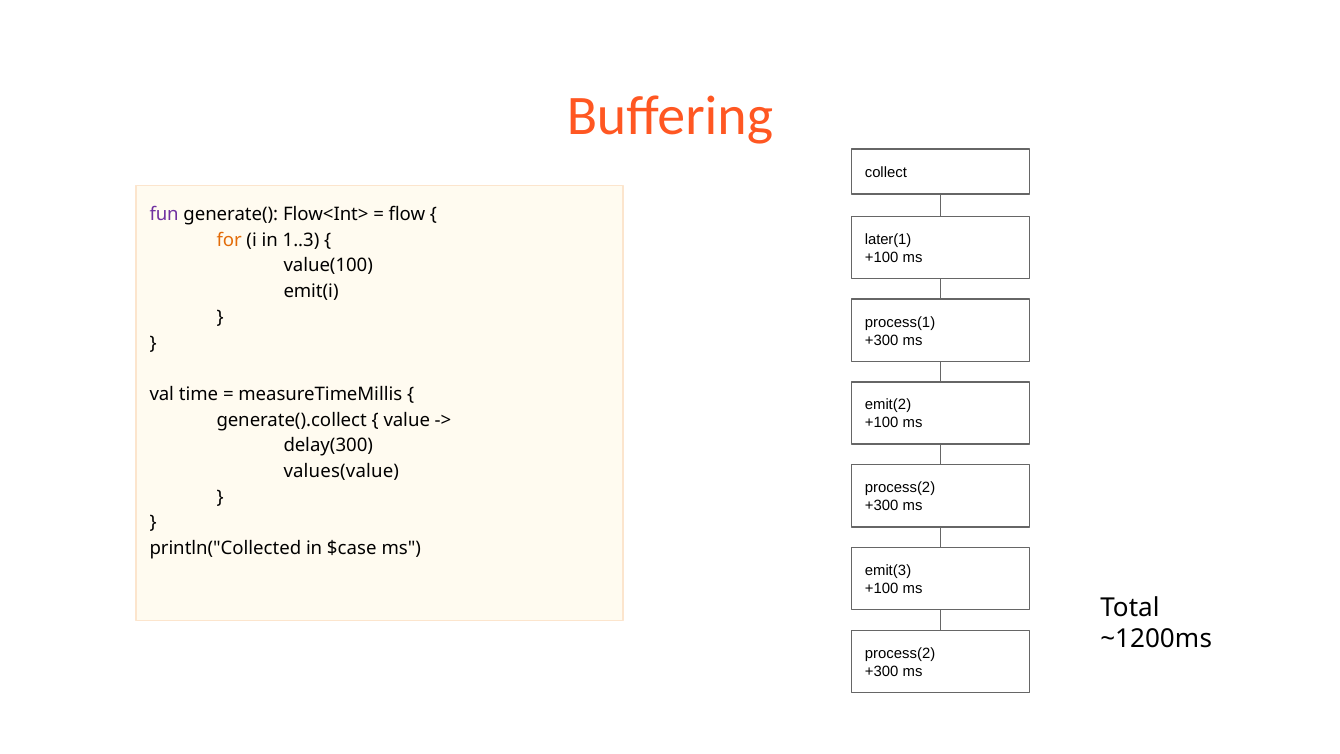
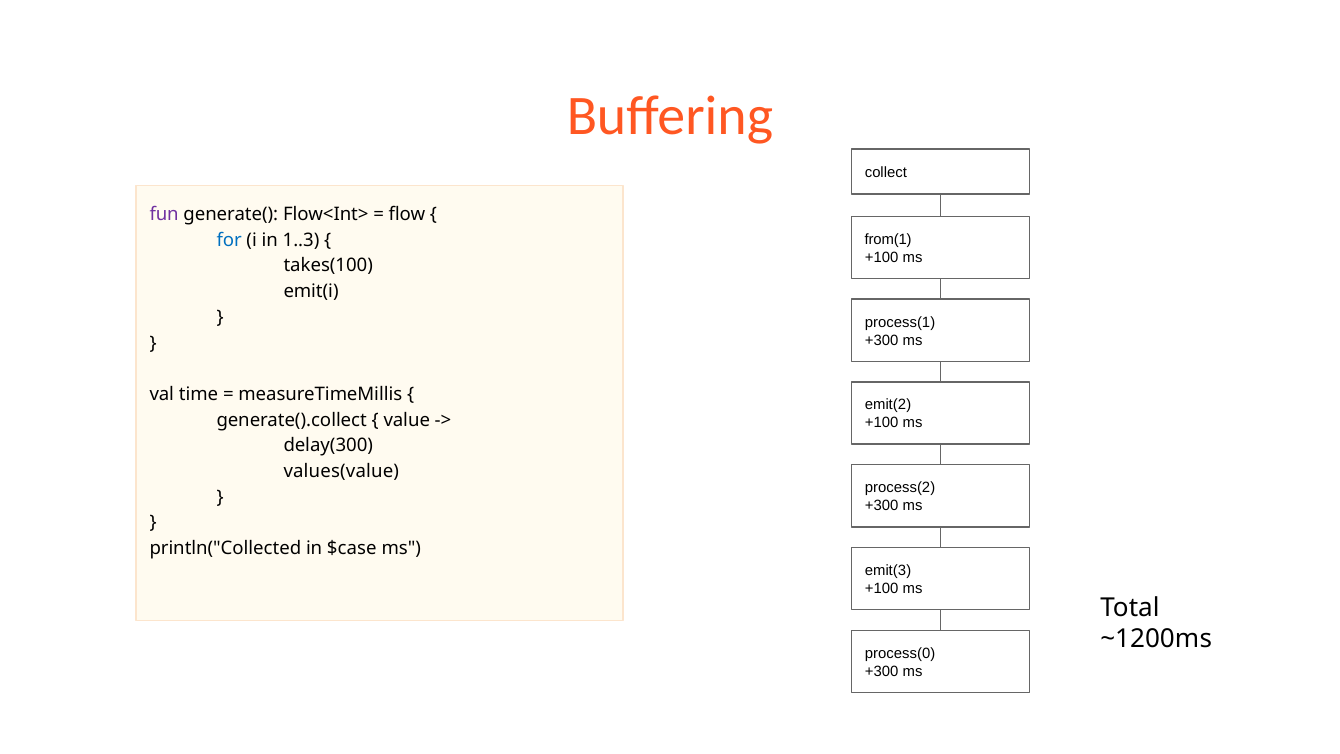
later(1: later(1 -> from(1 (888, 239)
for colour: orange -> blue (229, 240)
value(100: value(100 -> takes(100 (328, 266)
process(2: process(2 -> process(0 (900, 653)
